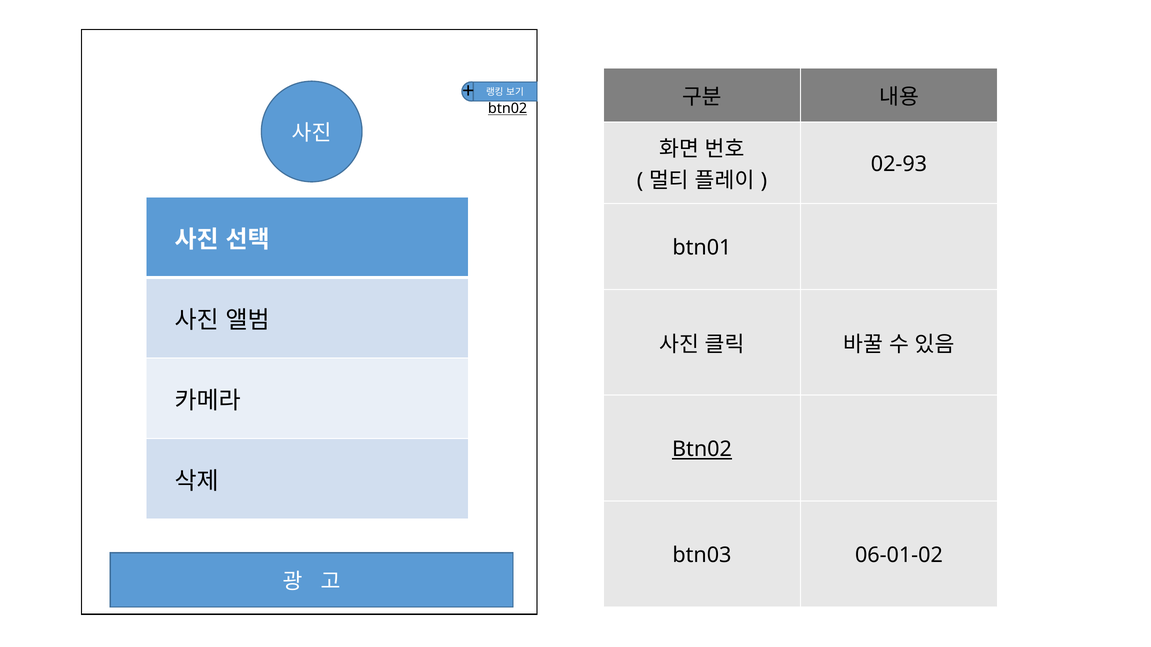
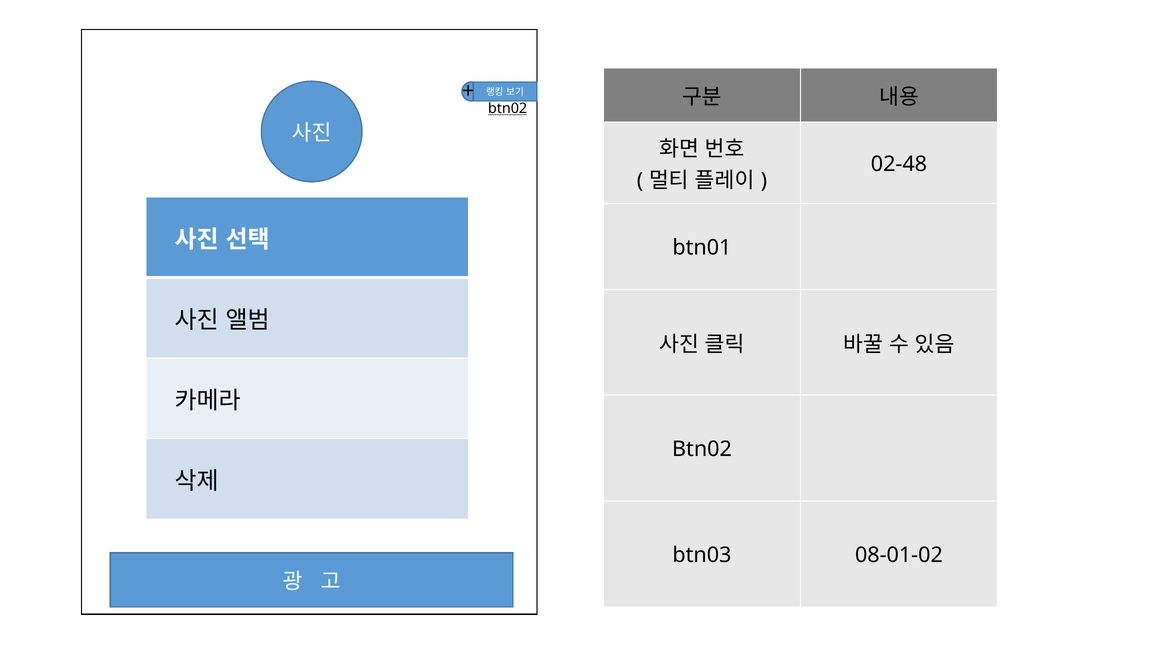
02-93: 02-93 -> 02-48 (899, 164)
Btn02 underline: present -> none (702, 450)
06-01-02: 06-01-02 -> 08-01-02 (899, 556)
